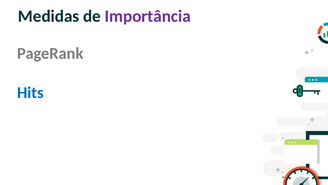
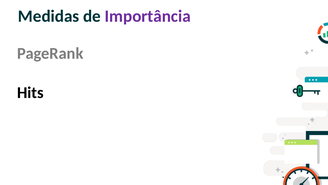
Hits colour: blue -> black (30, 93)
